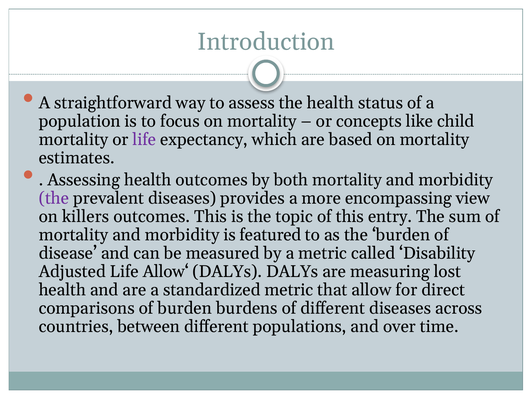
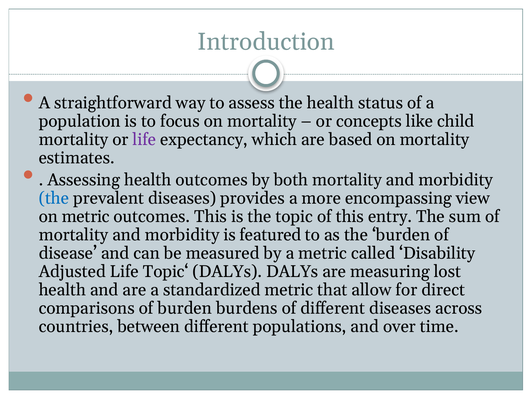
the colour: purple -> blue (54, 198)
on killers: killers -> metric (86, 217)
Allow‘: Allow‘ -> Topic‘ (166, 272)
